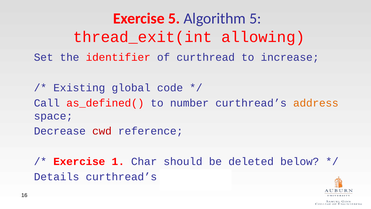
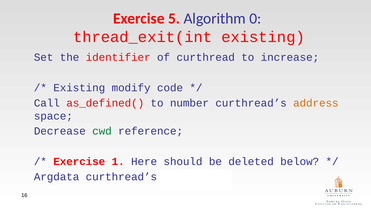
Algorithm 5: 5 -> 0 (255, 18)
thread_exit(int allowing: allowing -> existing (263, 37)
global: global -> modify (131, 88)
cwd colour: red -> green (102, 131)
Char: Char -> Here (144, 161)
Details: Details -> Argdata (57, 176)
